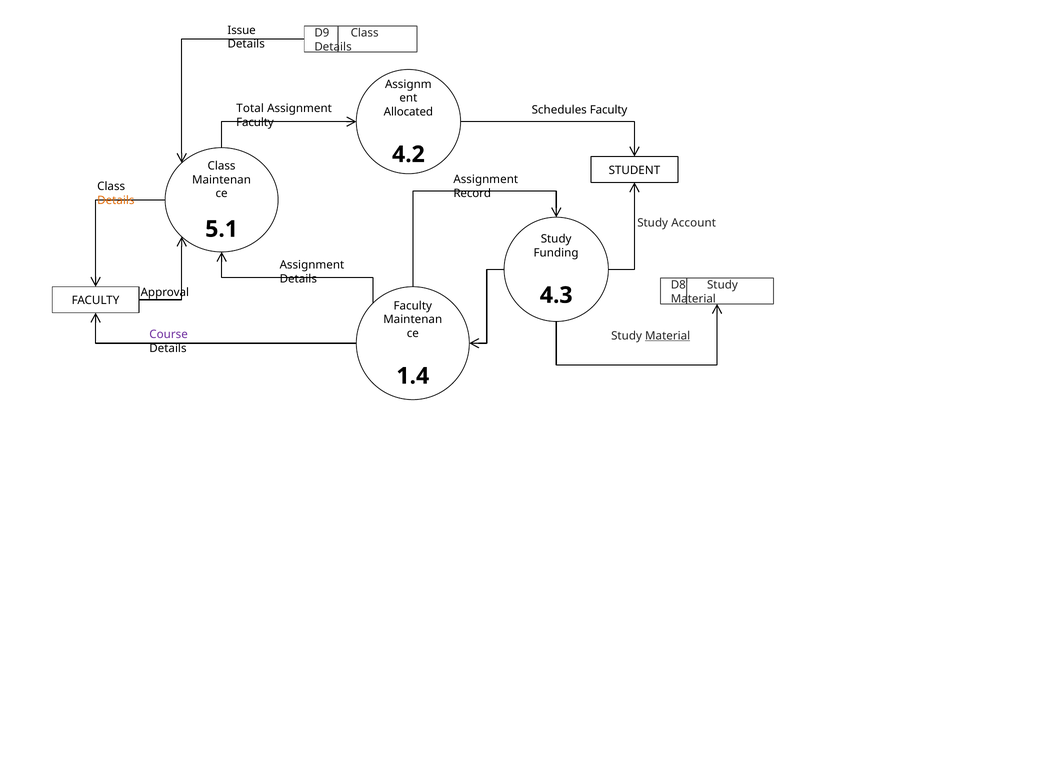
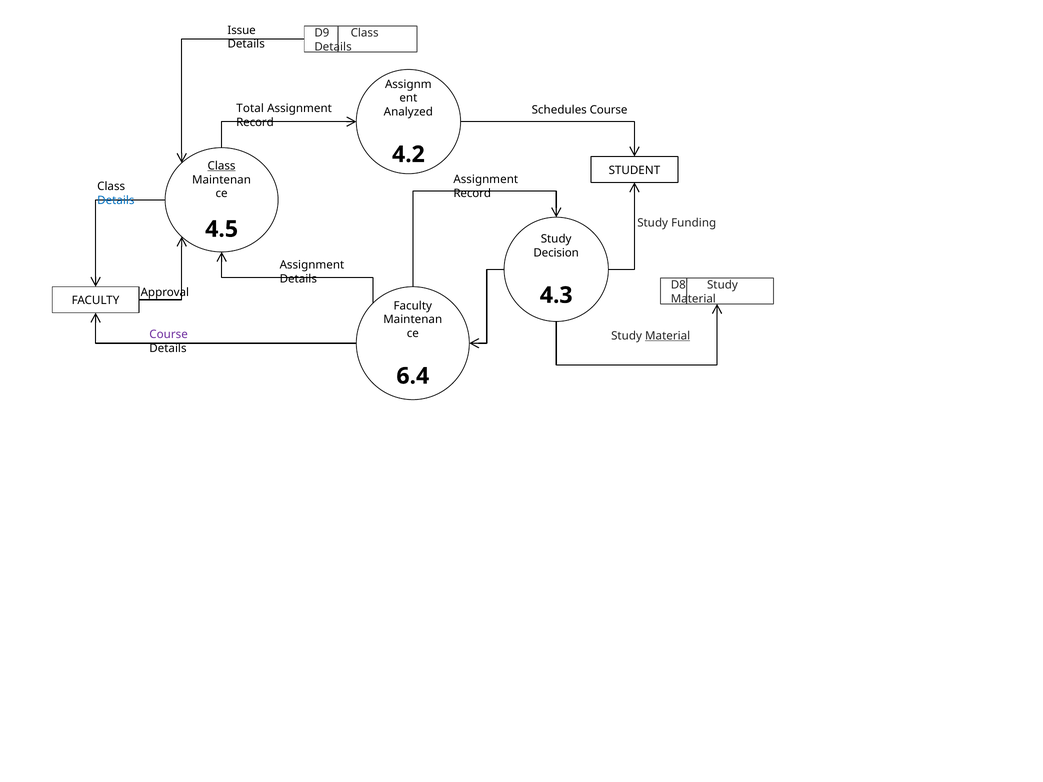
Schedules Faculty: Faculty -> Course (609, 110)
Allocated: Allocated -> Analyzed (408, 112)
Faculty: Faculty -> Record (255, 122)
Class underline: none -> present (222, 166)
Details colour: orange -> blue (116, 201)
Account: Account -> Funding (694, 223)
5.1: 5.1 -> 4.5 (222, 229)
Funding: Funding -> Decision (556, 253)
1.4: 1.4 -> 6.4 (413, 376)
